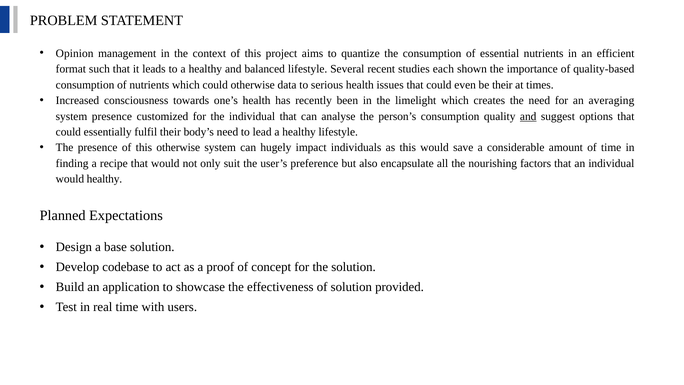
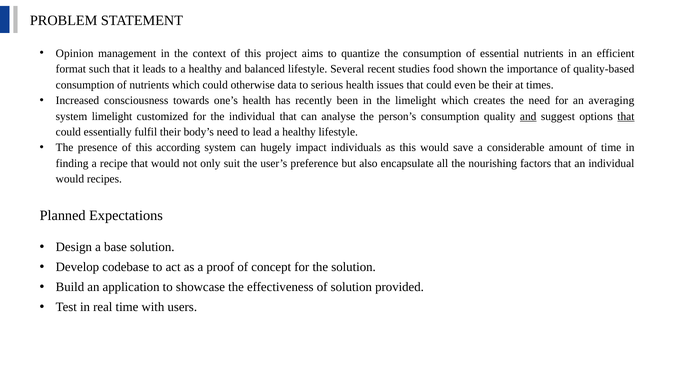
each: each -> food (443, 69)
system presence: presence -> limelight (112, 116)
that underline: none -> present (626, 116)
this otherwise: otherwise -> according (178, 148)
would healthy: healthy -> recipes (104, 179)
